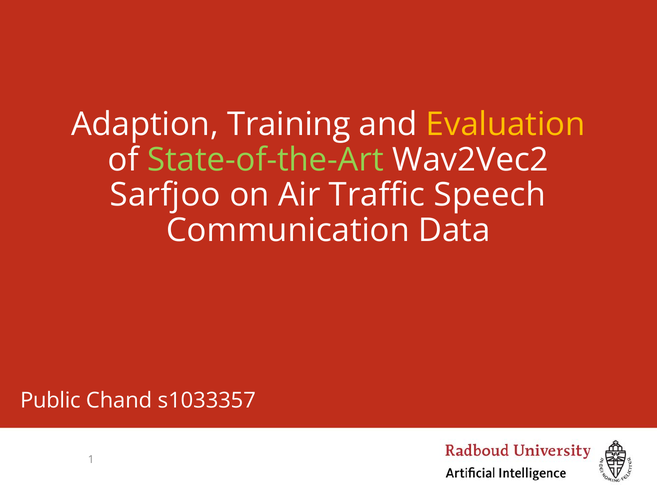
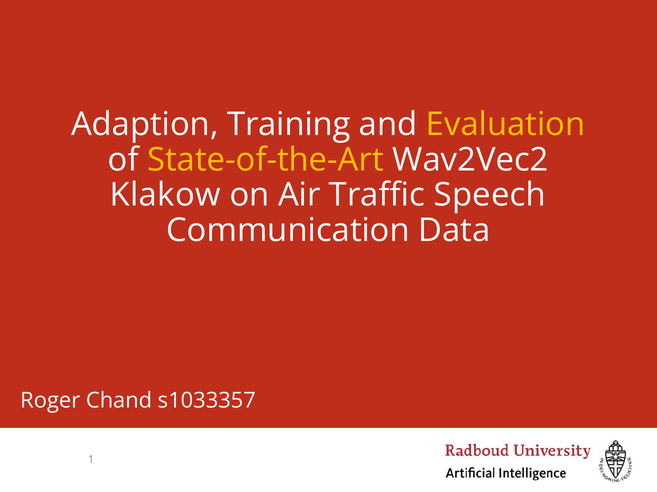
State-of-the-Art colour: light green -> yellow (266, 160)
Sarfjoo: Sarfjoo -> Klakow (165, 195)
Public: Public -> Roger (50, 401)
